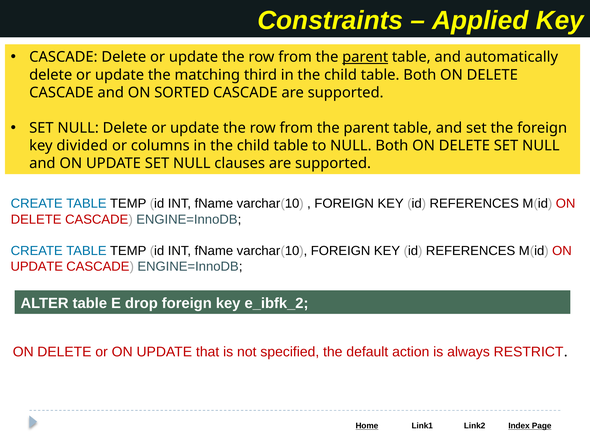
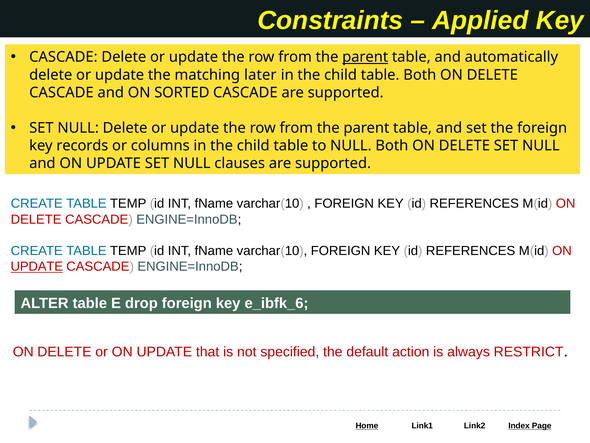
third: third -> later (260, 75)
divided: divided -> records (82, 146)
UPDATE underline: none -> present (37, 266)
e_ibfk_2: e_ibfk_2 -> e_ibfk_6 (276, 303)
